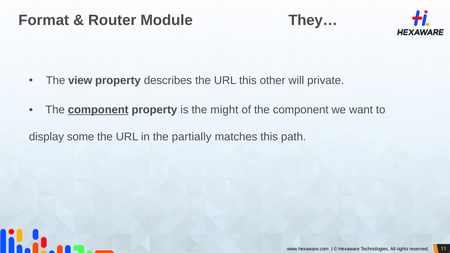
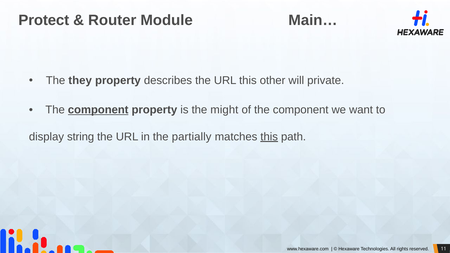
Format: Format -> Protect (44, 20)
They…: They… -> Main… (313, 20)
view: view -> they (80, 80)
some: some -> string (81, 137)
this underline: none -> present (269, 137)
